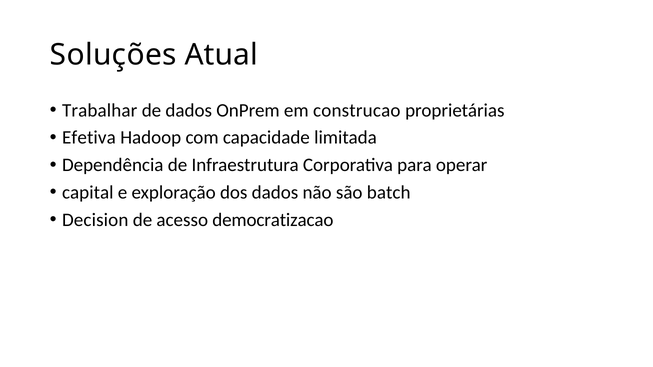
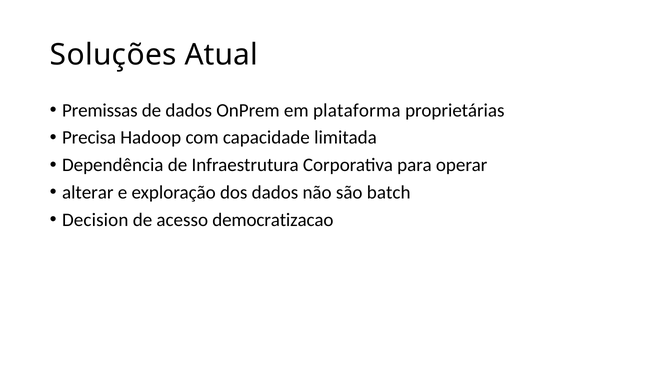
Trabalhar: Trabalhar -> Premissas (100, 110)
construcao: construcao -> plataforma (357, 110)
Efetiva: Efetiva -> Precisa (89, 138)
capital: capital -> alterar (88, 193)
